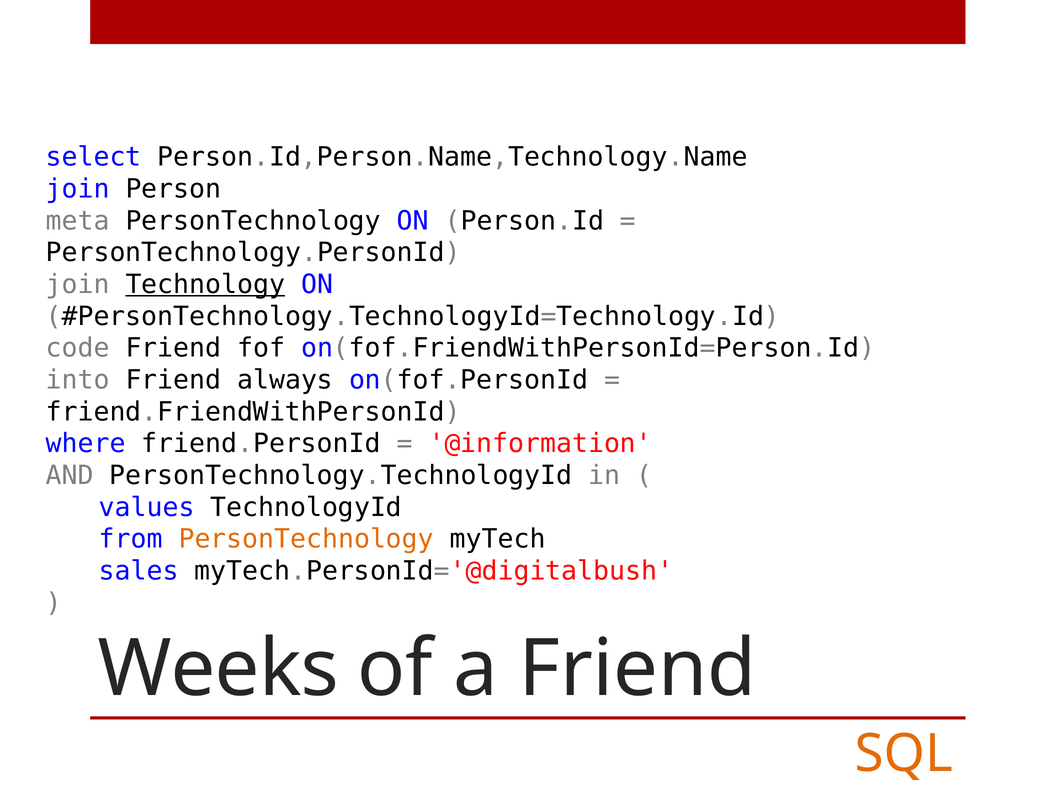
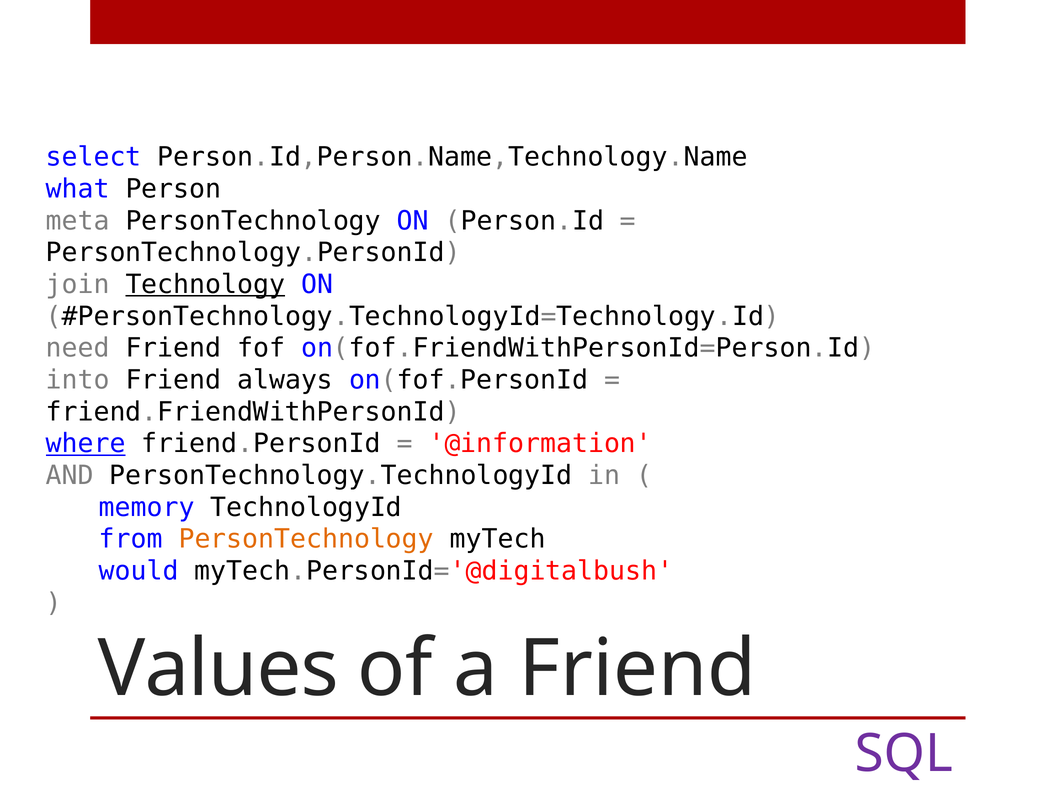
join: join -> what (78, 189)
code: code -> need (78, 348)
where underline: none -> present (86, 444)
values: values -> memory (147, 507)
sales: sales -> would (139, 571)
Weeks: Weeks -> Values (218, 669)
SQL colour: orange -> purple (904, 753)
